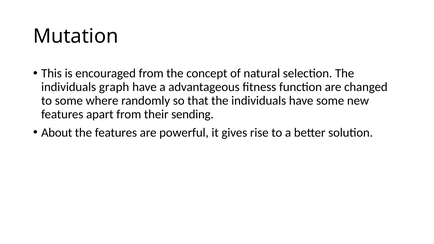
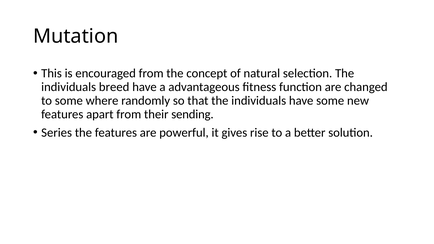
graph: graph -> breed (114, 87)
About: About -> Series (57, 133)
